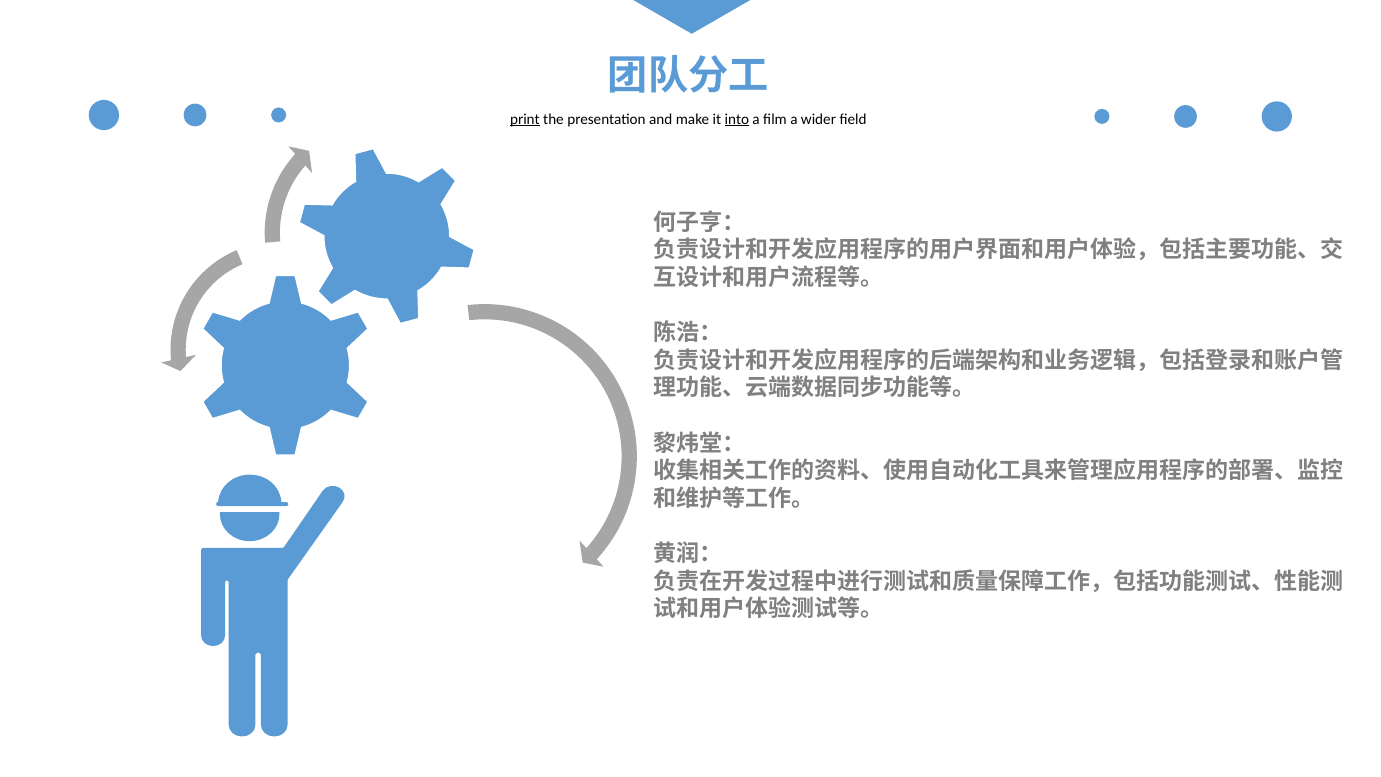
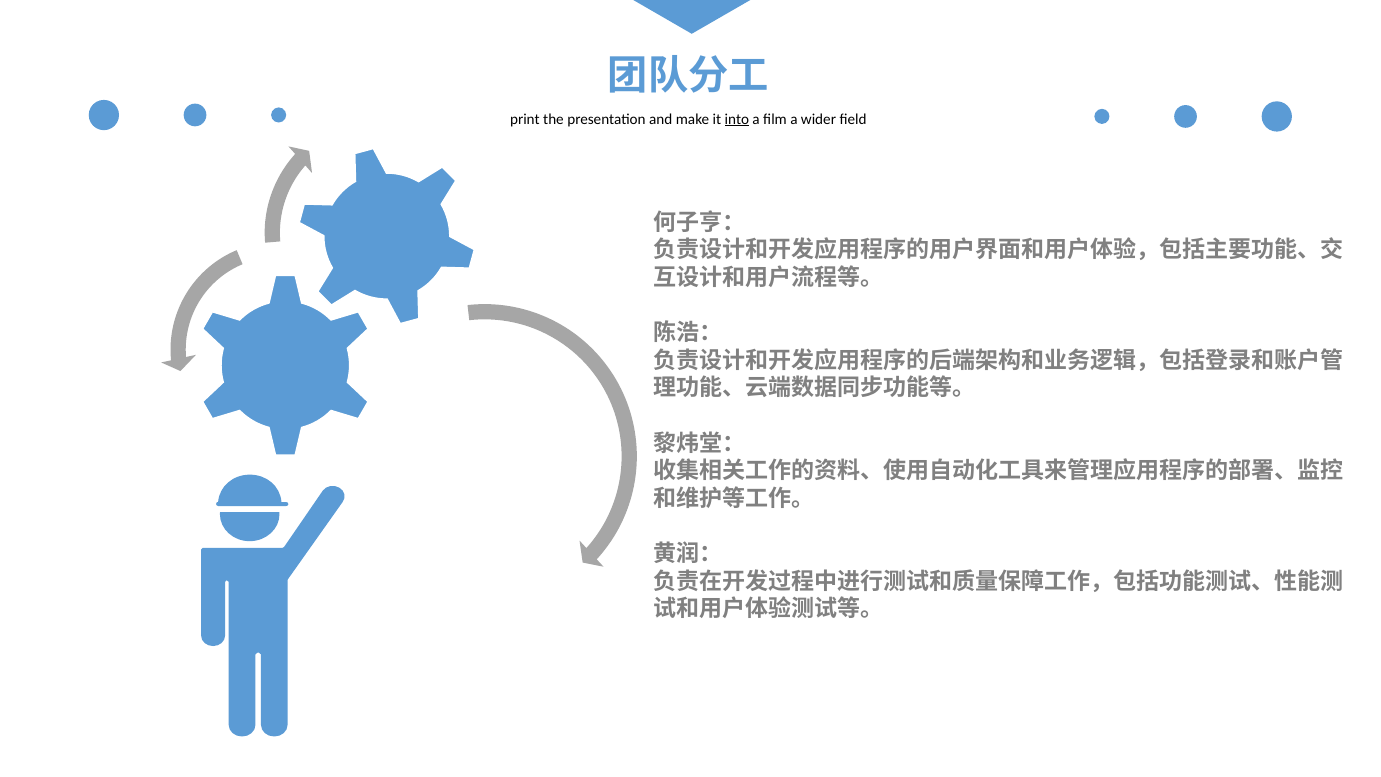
print underline: present -> none (525, 119)
